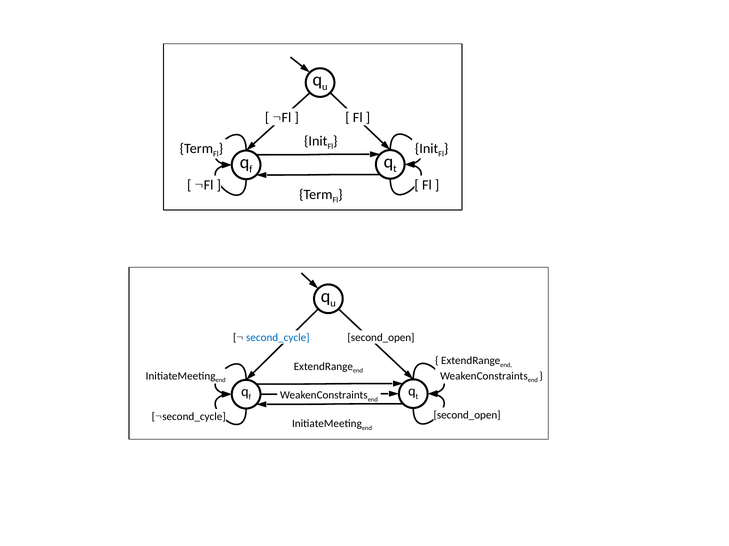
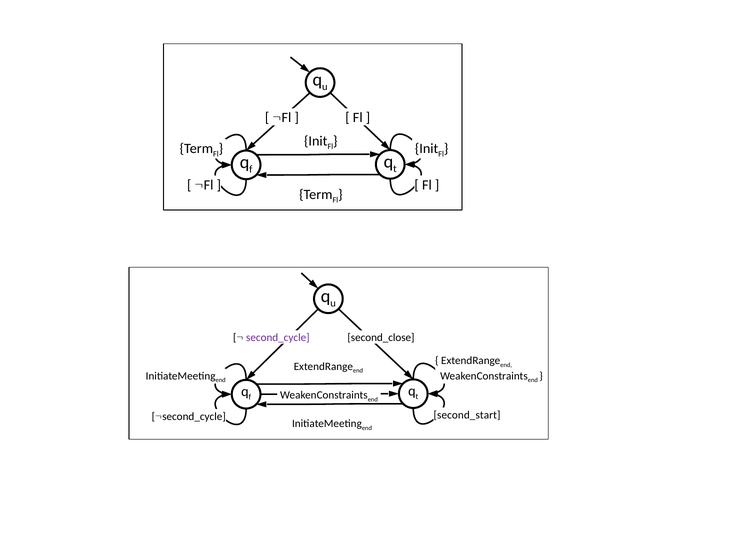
second_cycle colour: blue -> purple (278, 338)
second_open: second_open -> second_close (381, 338)
second_cycle second_open: second_open -> second_start (467, 415)
